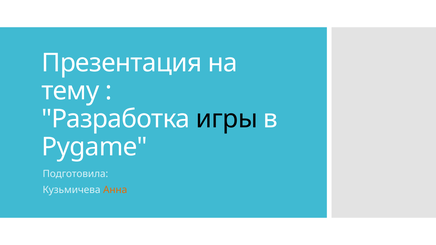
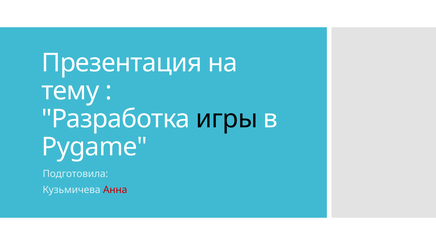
Анна colour: orange -> red (115, 190)
